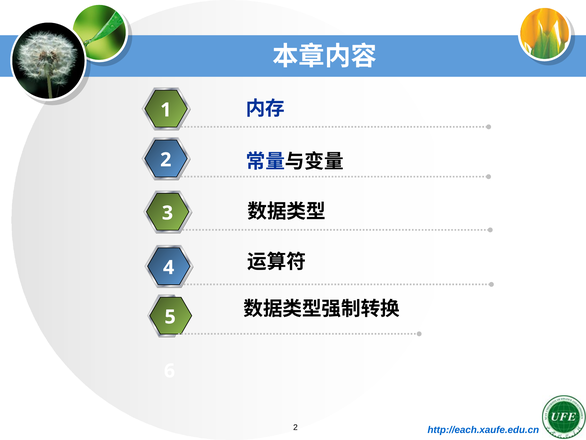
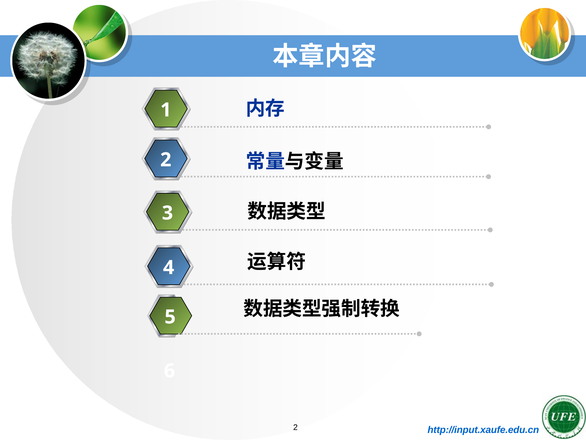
http://each.xaufe.edu.cn: http://each.xaufe.edu.cn -> http://input.xaufe.edu.cn (483, 429)
